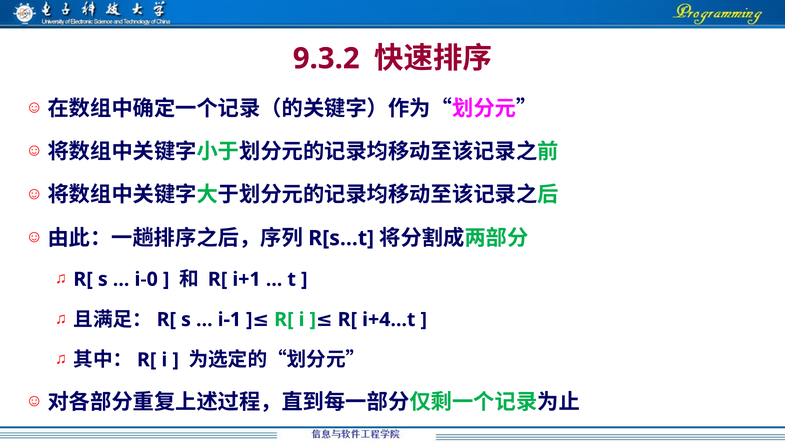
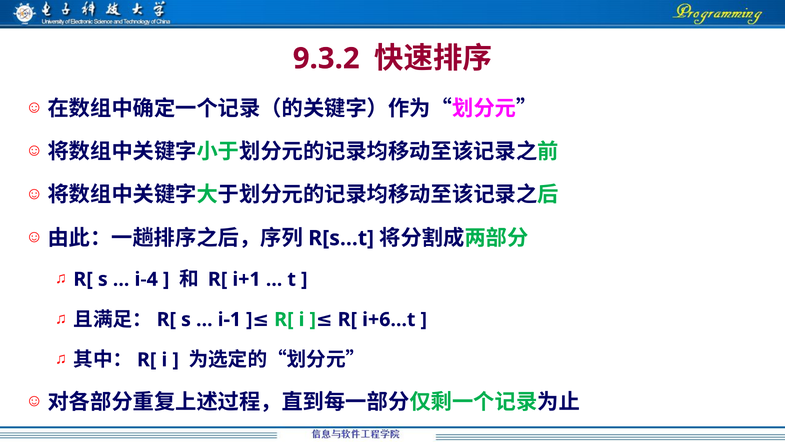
i-0: i-0 -> i-4 (146, 279)
i+4...t: i+4...t -> i+6...t (389, 319)
